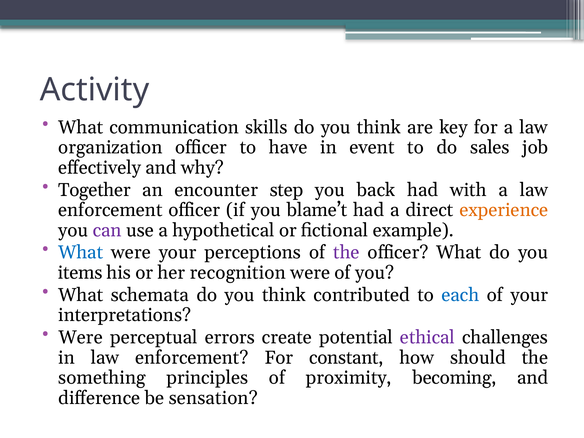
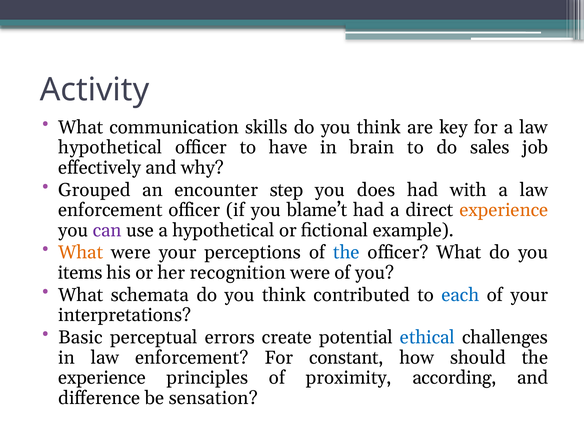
organization: organization -> hypothetical (110, 147)
event: event -> brain (372, 147)
Together: Together -> Grouped (94, 190)
back: back -> does (376, 190)
What colour: blue -> orange (81, 253)
the colour: purple -> blue (346, 253)
Were: Were -> Basic (81, 337)
ethical colour: purple -> blue (427, 337)
something: something -> experience (102, 378)
becoming: becoming -> according (454, 378)
